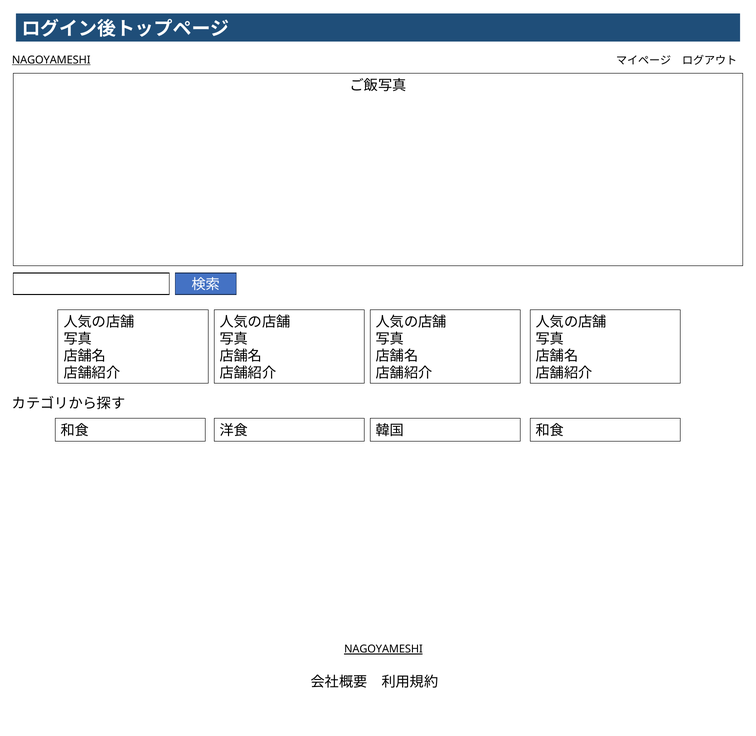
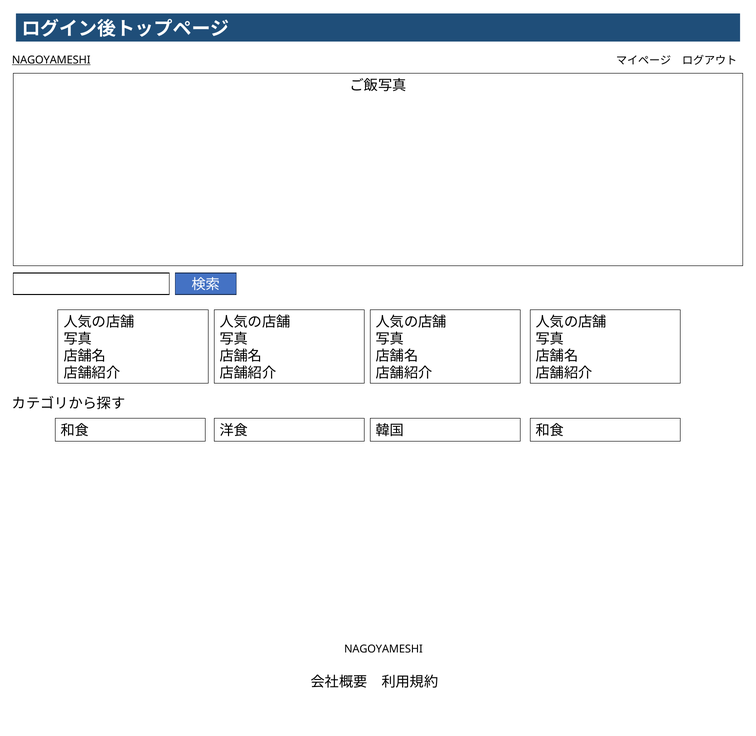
NAGOYAMESHI underline: present -> none (383, 650)
